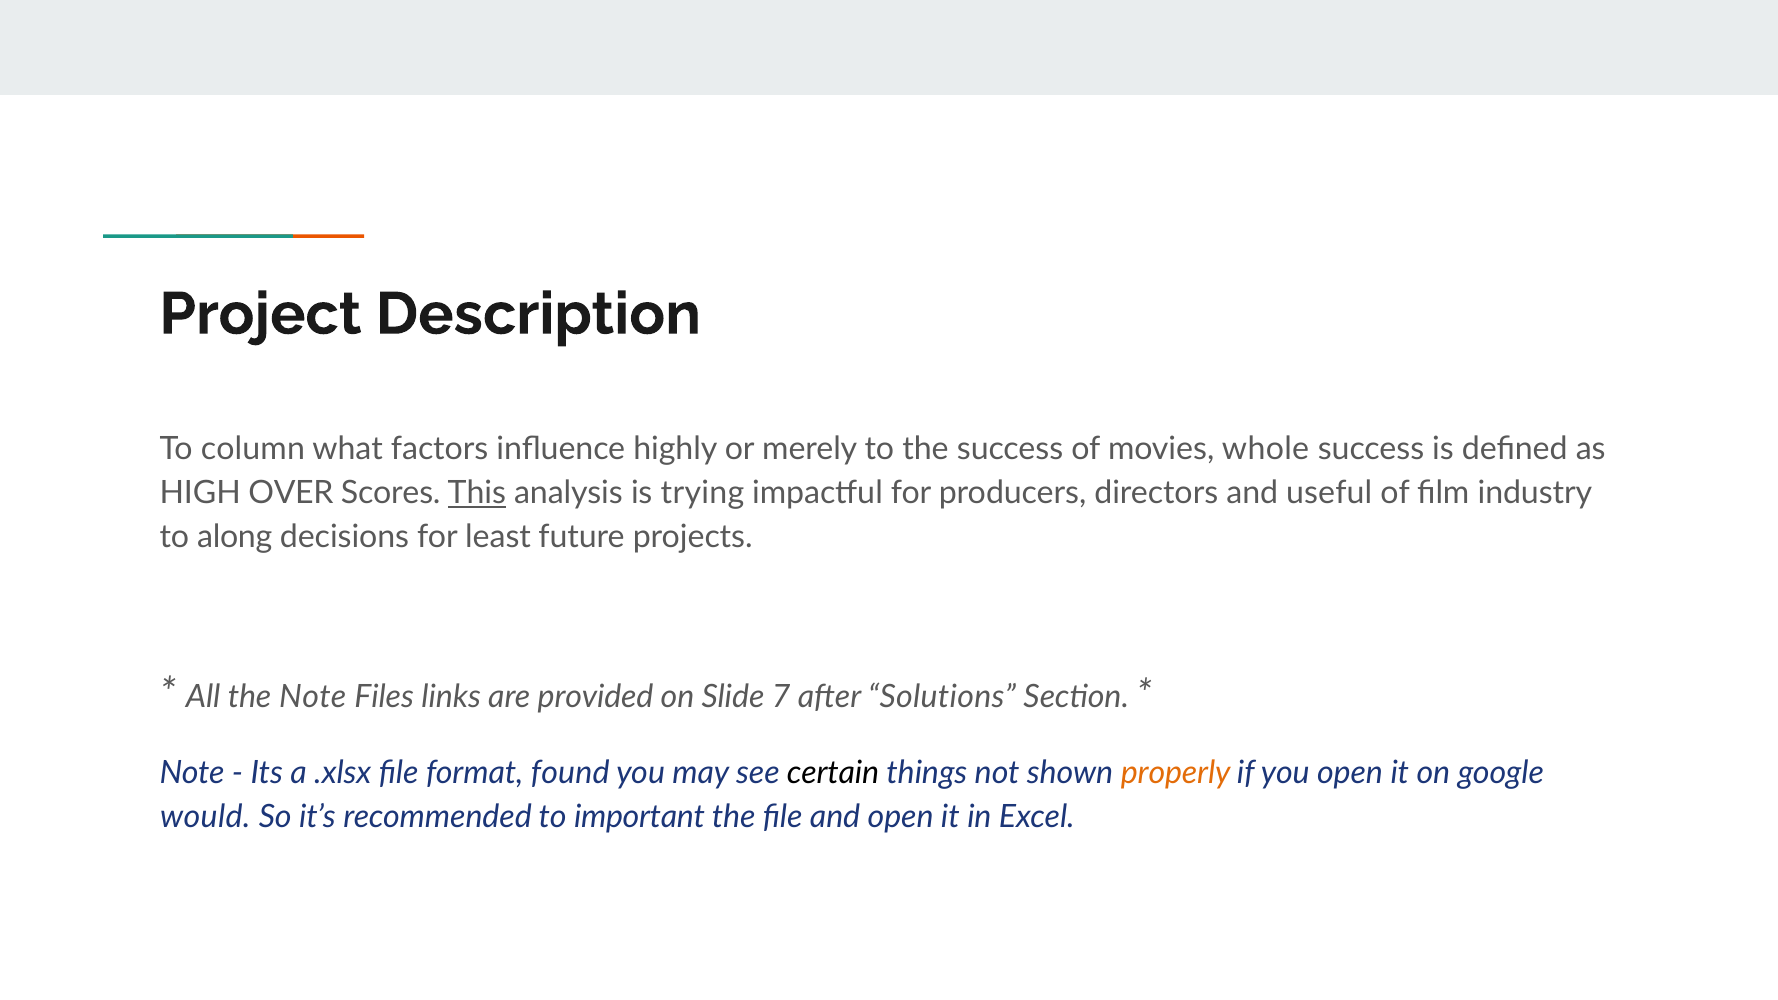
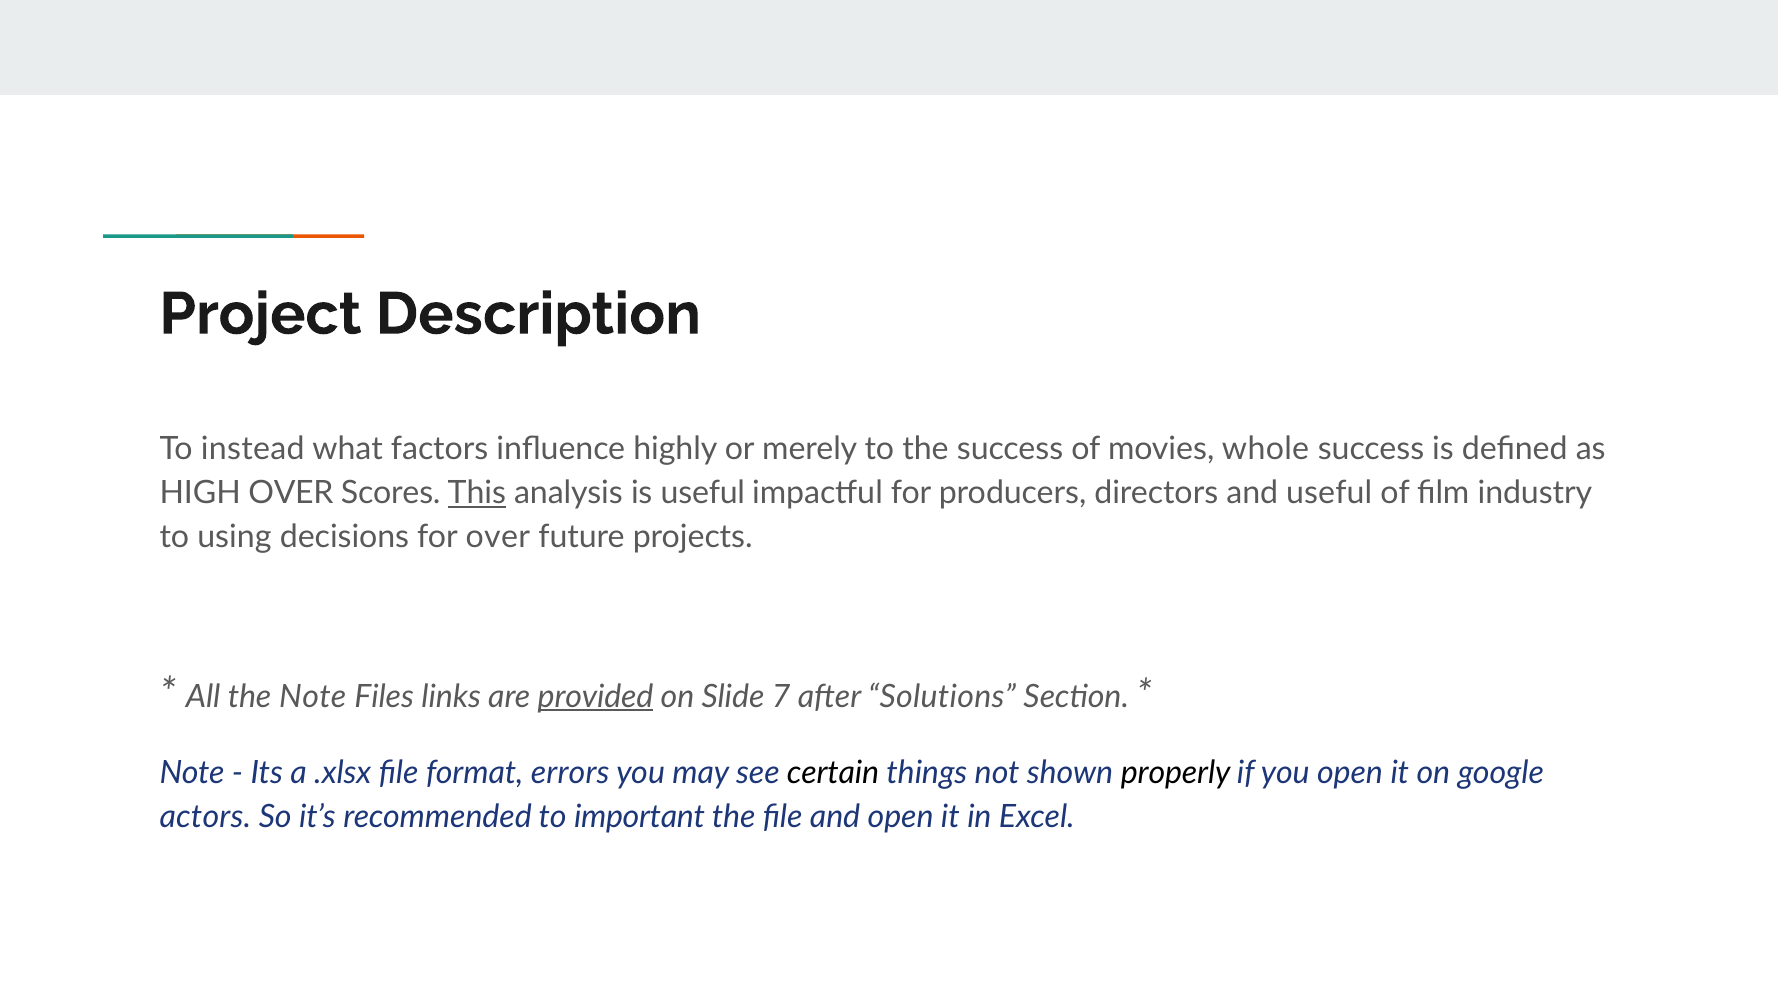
column: column -> instead (253, 449)
is trying: trying -> useful (703, 493)
along: along -> using (234, 537)
for least: least -> over (498, 537)
provided underline: none -> present (596, 697)
found: found -> errors (570, 773)
properly colour: orange -> black (1176, 773)
would: would -> actors (205, 817)
